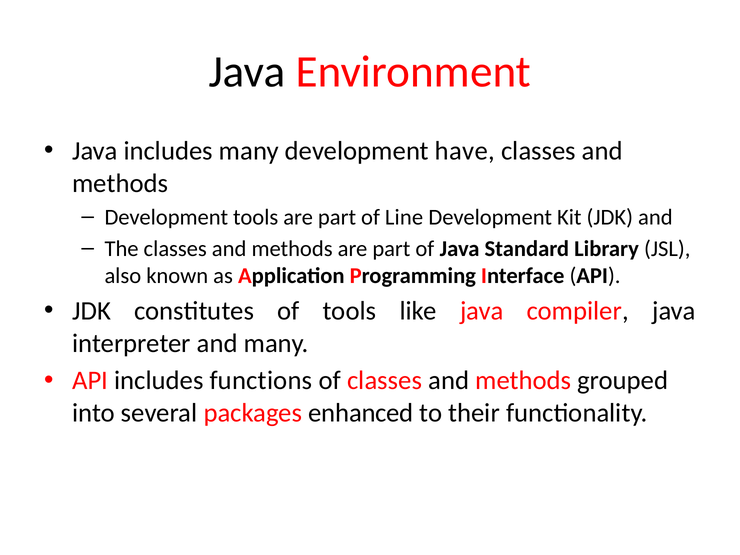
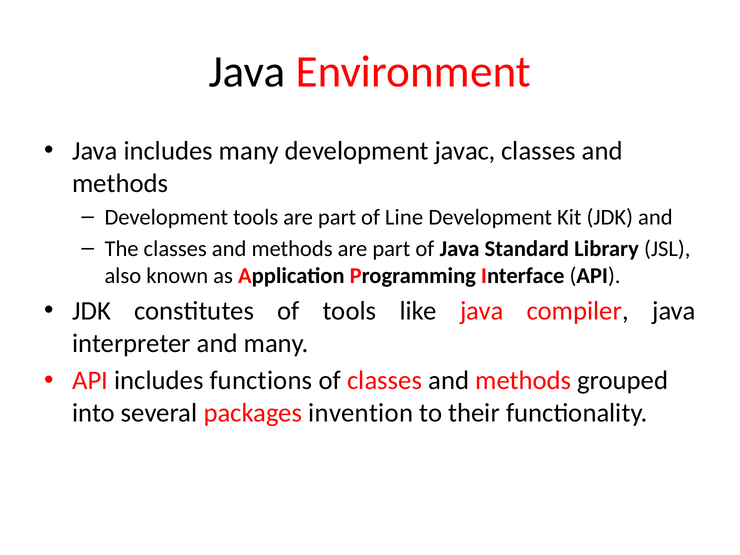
have: have -> javac (465, 151)
enhanced: enhanced -> invention (361, 413)
